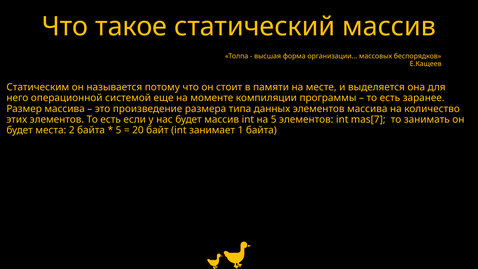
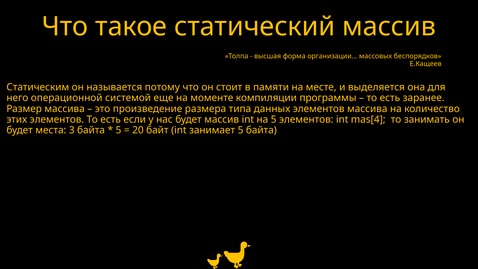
mas[7: mas[7 -> mas[4 (368, 119)
2: 2 -> 3 (72, 130)
занимает 1: 1 -> 5 (241, 130)
